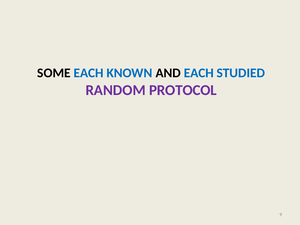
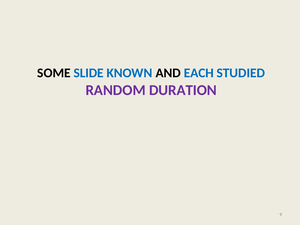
SOME EACH: EACH -> SLIDE (89, 73)
PROTOCOL: PROTOCOL -> DURATION (183, 90)
